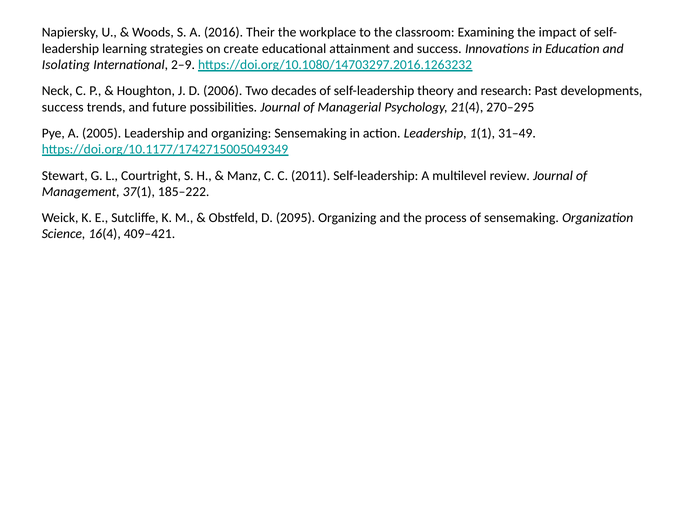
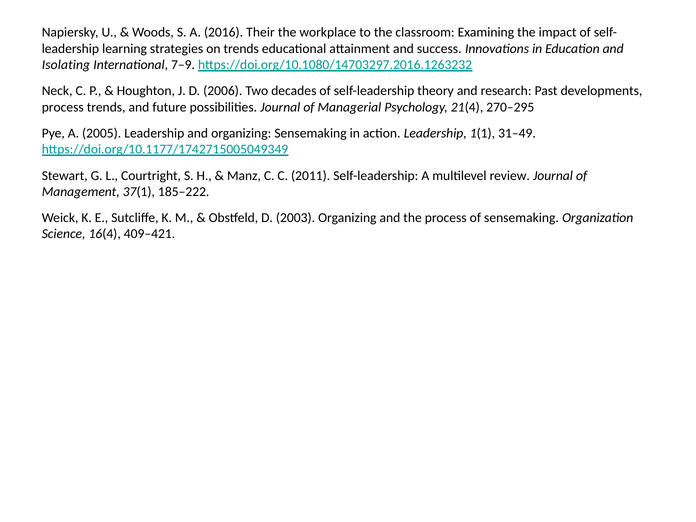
on create: create -> trends (241, 49)
2–9: 2–9 -> 7–9 (183, 65)
success: success -> process (63, 107)
2095: 2095 -> 2003 (295, 218)
